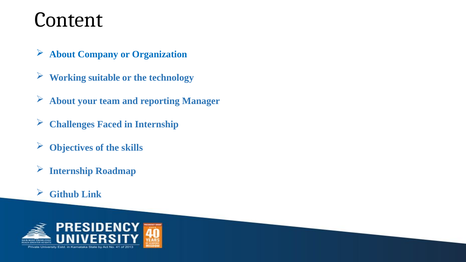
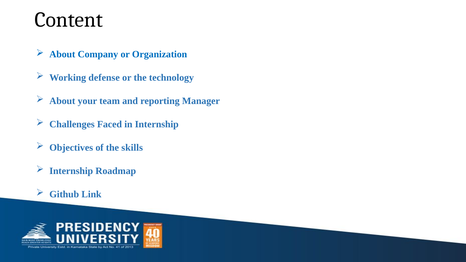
suitable: suitable -> defense (104, 78)
